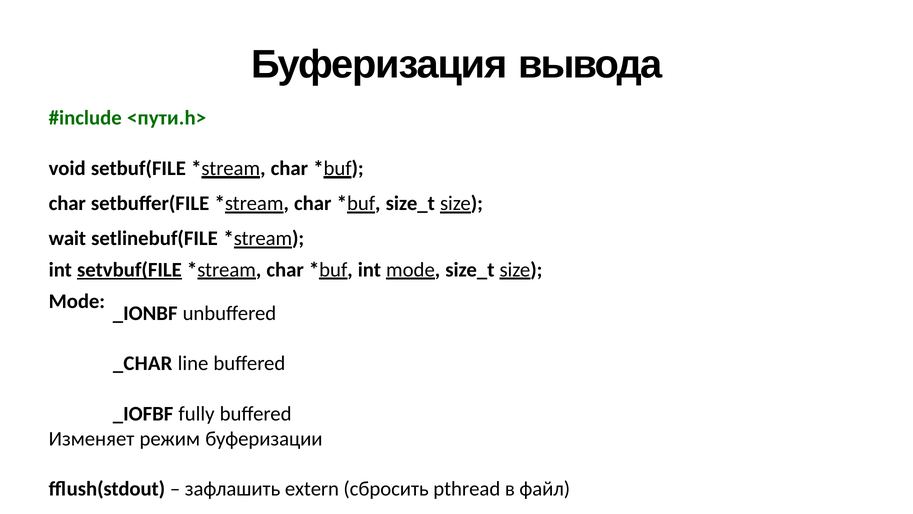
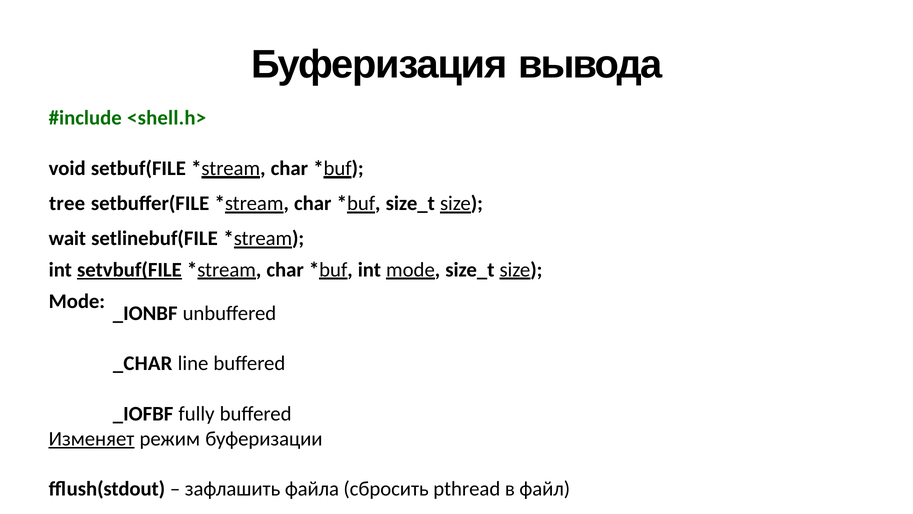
<пути.h>: <пути.h> -> <shell.h> (167, 118)
char: char -> tree (67, 203)
Изменяет underline: none -> present (92, 438)
extern: extern -> файла (312, 488)
